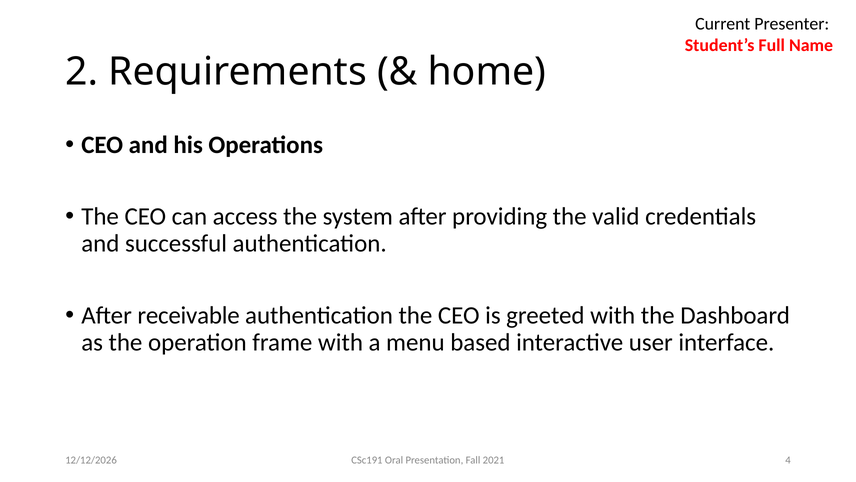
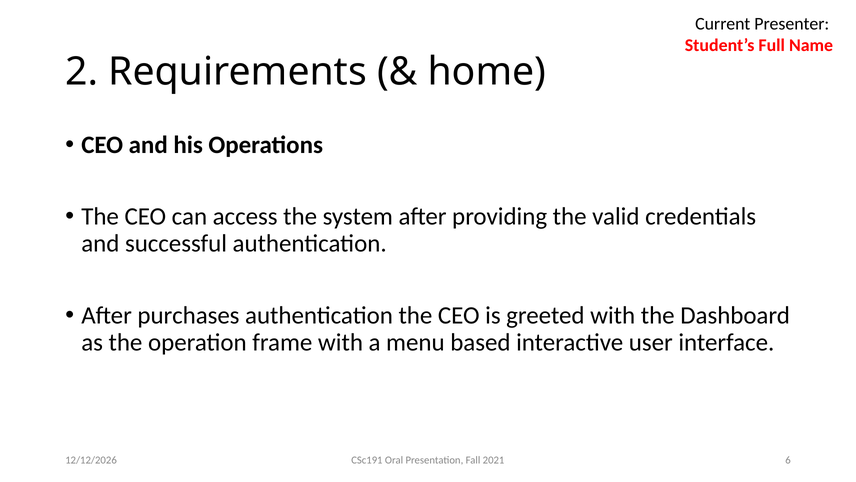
receivable: receivable -> purchases (188, 315)
4: 4 -> 6 (788, 460)
